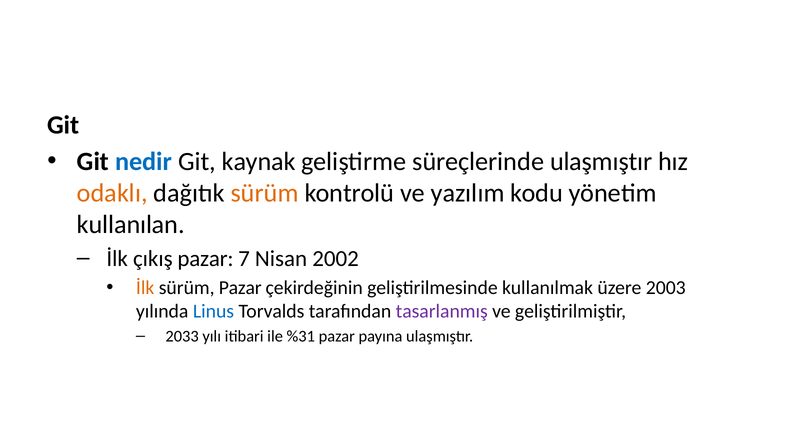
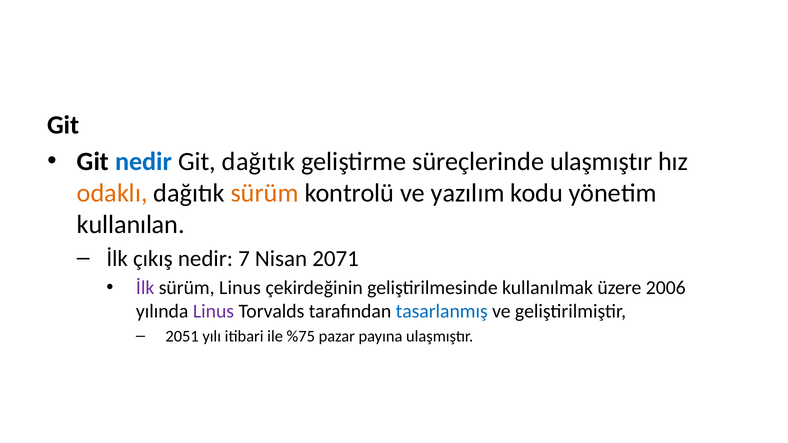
Git kaynak: kaynak -> dağıtık (258, 162)
çıkış pazar: pazar -> nedir (205, 259)
2002: 2002 -> 2071 (336, 259)
İlk colour: orange -> purple (145, 288)
sürüm Pazar: Pazar -> Linus (240, 288)
2003: 2003 -> 2006 (666, 288)
Linus colour: blue -> purple (213, 312)
tasarlanmış colour: purple -> blue (442, 312)
2033: 2033 -> 2051 (182, 336)
%31: %31 -> %75 (301, 336)
